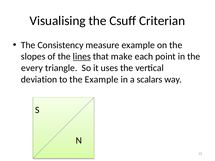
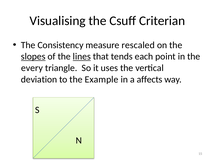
measure example: example -> rescaled (138, 45)
slopes underline: none -> present (33, 57)
make: make -> tends (122, 57)
scalars: scalars -> affects (150, 80)
